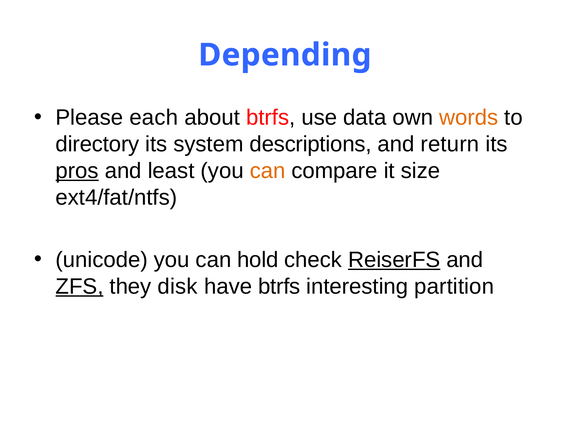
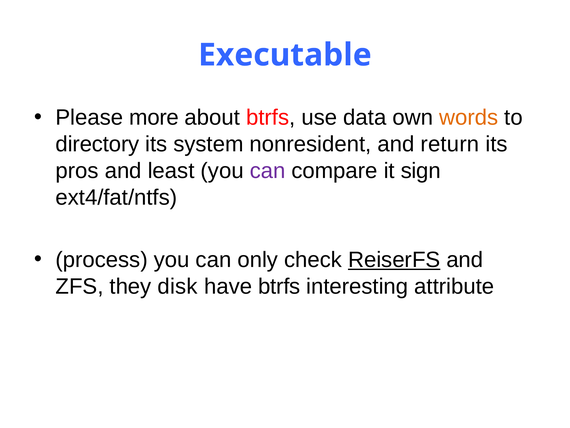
Depending: Depending -> Executable (285, 55)
each: each -> more (154, 117)
descriptions: descriptions -> nonresident (310, 144)
pros underline: present -> none (77, 171)
can colour: orange -> purple (268, 171)
size: size -> sign (421, 171)
unicode: unicode -> process (102, 259)
hold: hold -> only (258, 259)
ZFS underline: present -> none (80, 286)
partition: partition -> attribute (454, 286)
